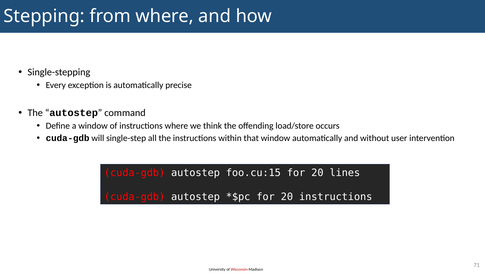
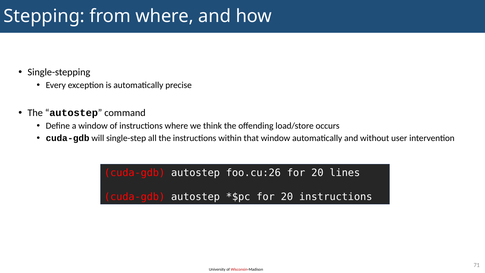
foo.cu:15: foo.cu:15 -> foo.cu:26 (253, 173)
